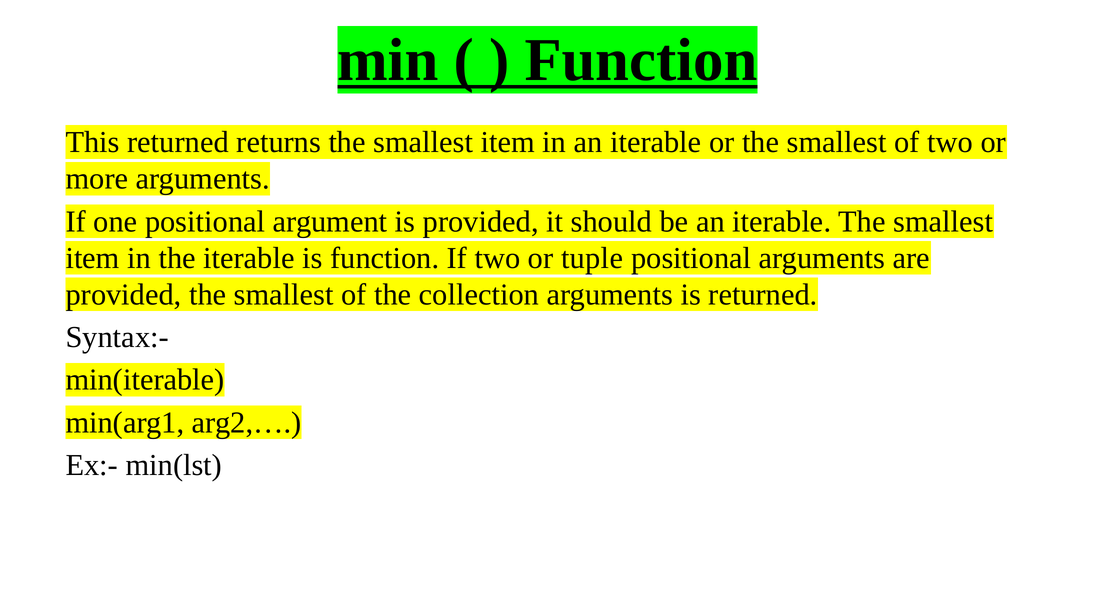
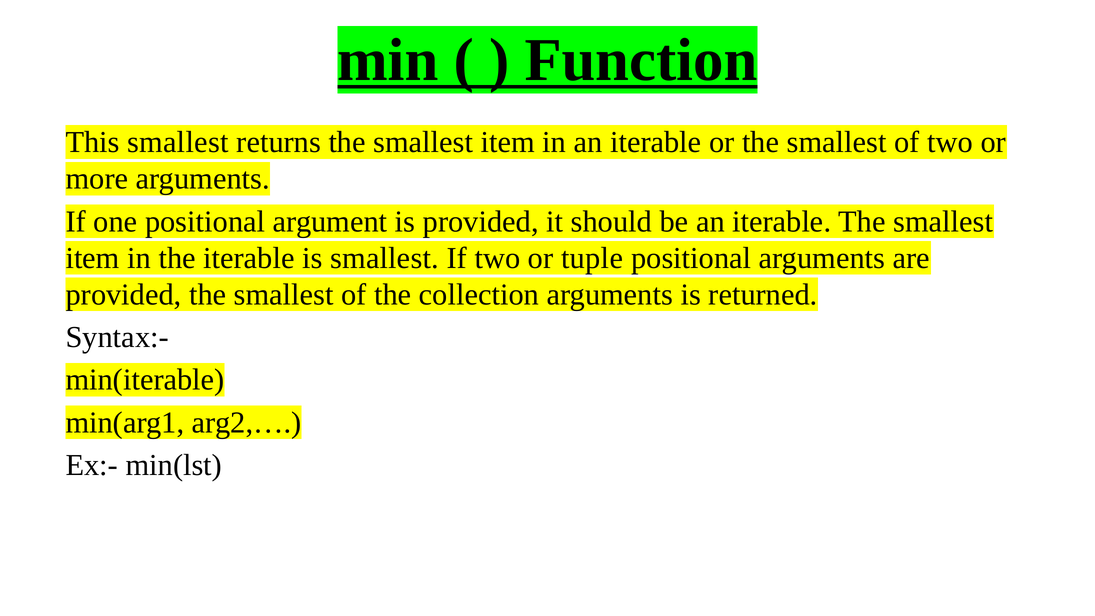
This returned: returned -> smallest (178, 142)
is function: function -> smallest (385, 258)
